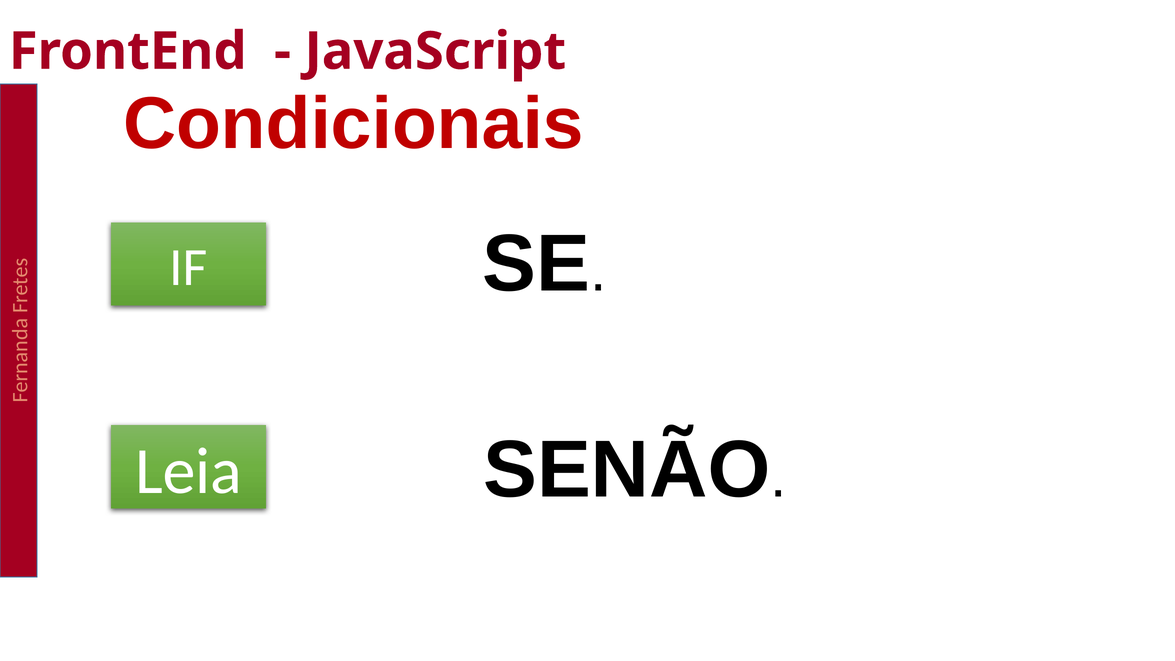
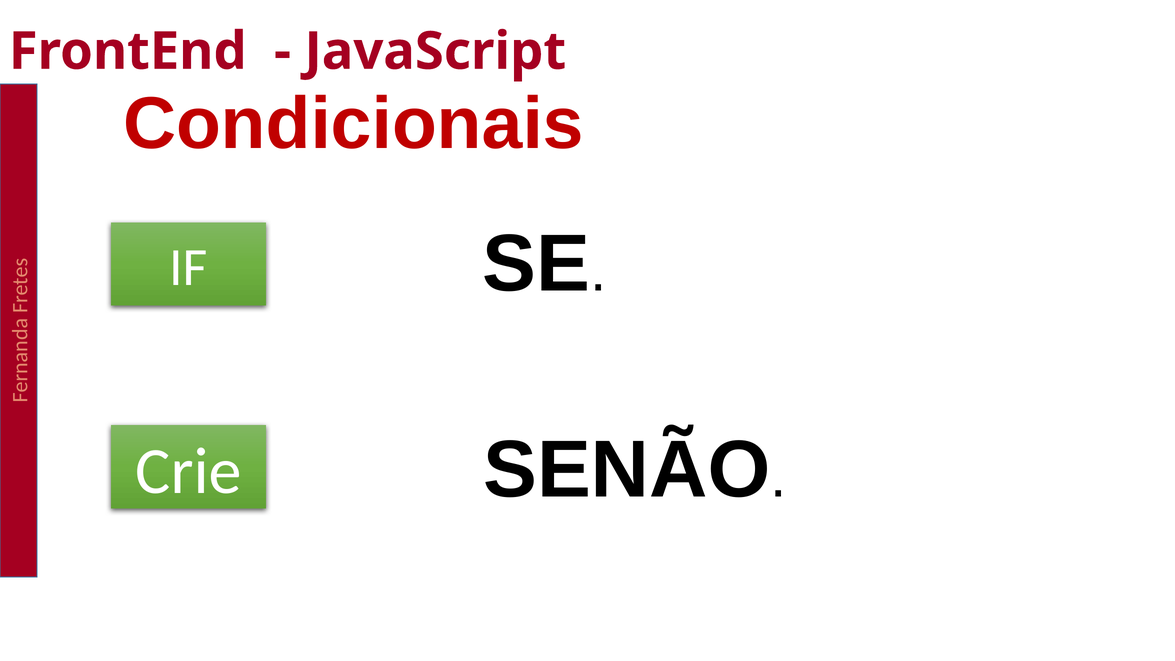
Leia: Leia -> Crie (188, 471)
